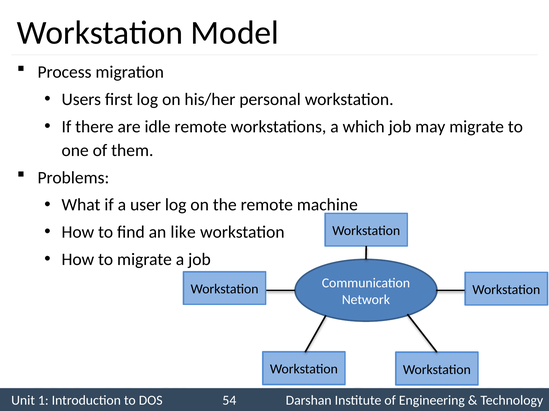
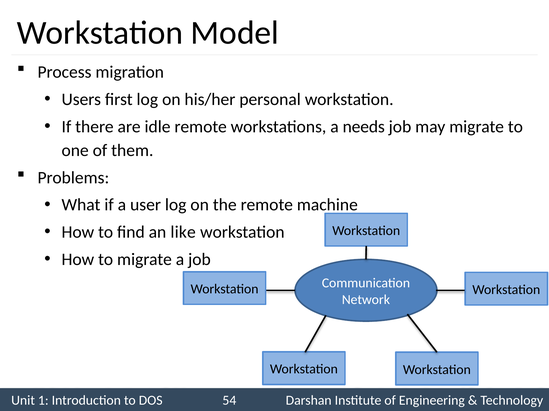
which: which -> needs (364, 127)
